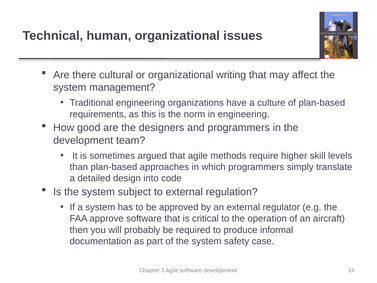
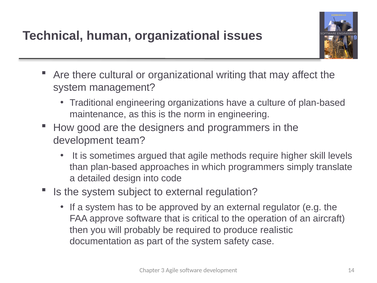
requirements: requirements -> maintenance (98, 114)
informal: informal -> realistic (277, 230)
